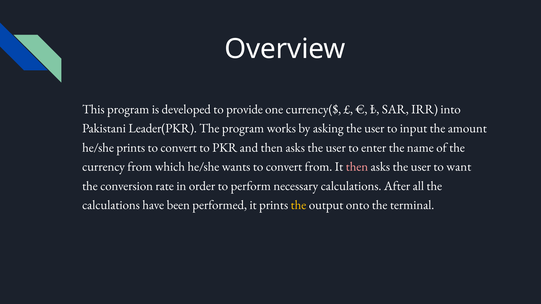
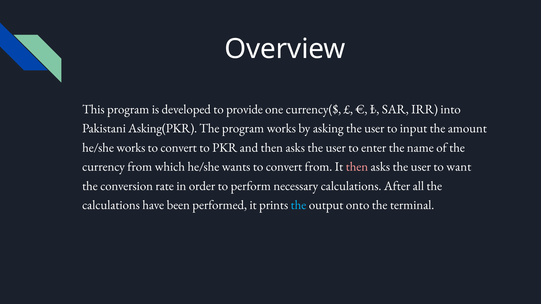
Leader(PKR: Leader(PKR -> Asking(PKR (163, 128)
he/she prints: prints -> works (131, 148)
the colour: yellow -> light blue (298, 205)
